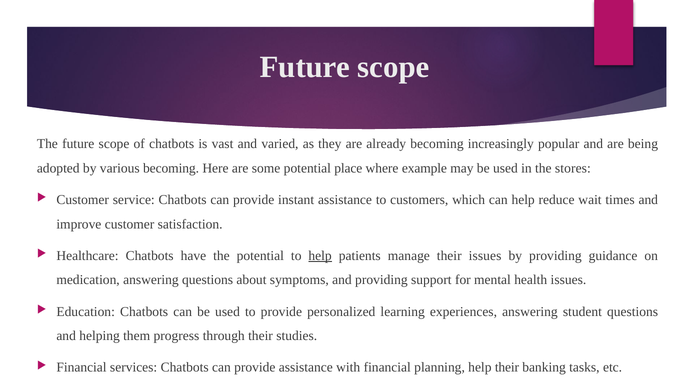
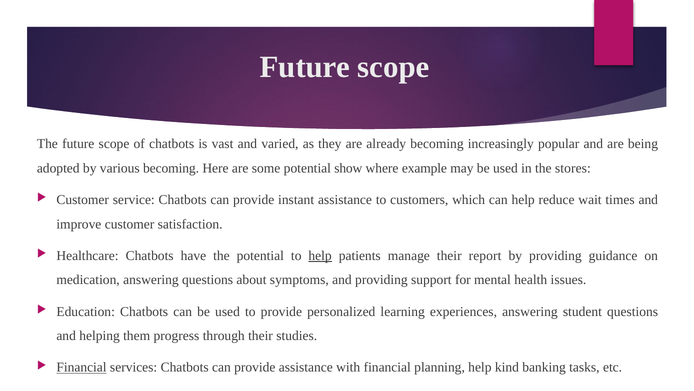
place: place -> show (348, 168)
their issues: issues -> report (485, 255)
Financial underline: none -> present (81, 367)
help their: their -> kind (507, 367)
